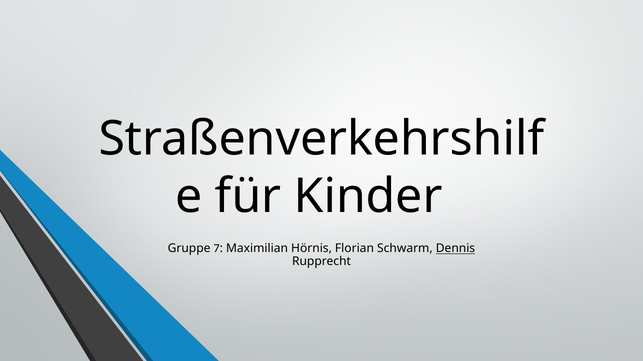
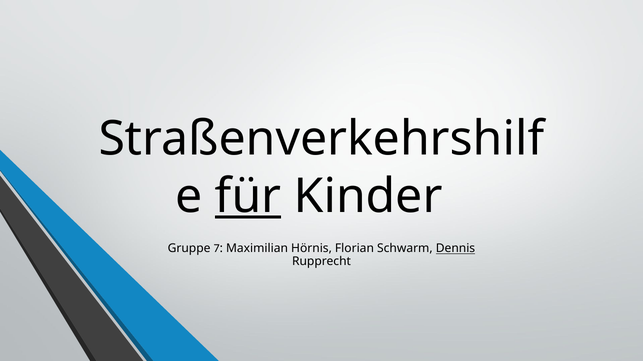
für underline: none -> present (248, 197)
